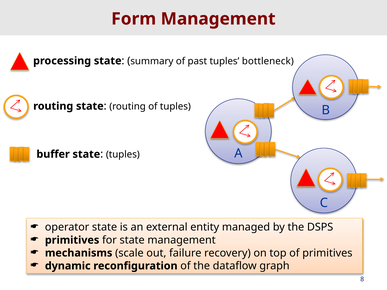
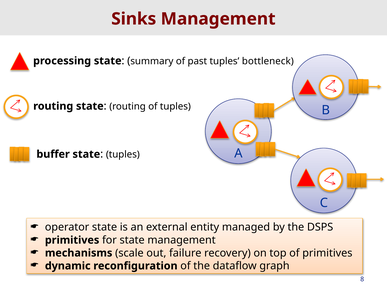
Form: Form -> Sinks (134, 19)
